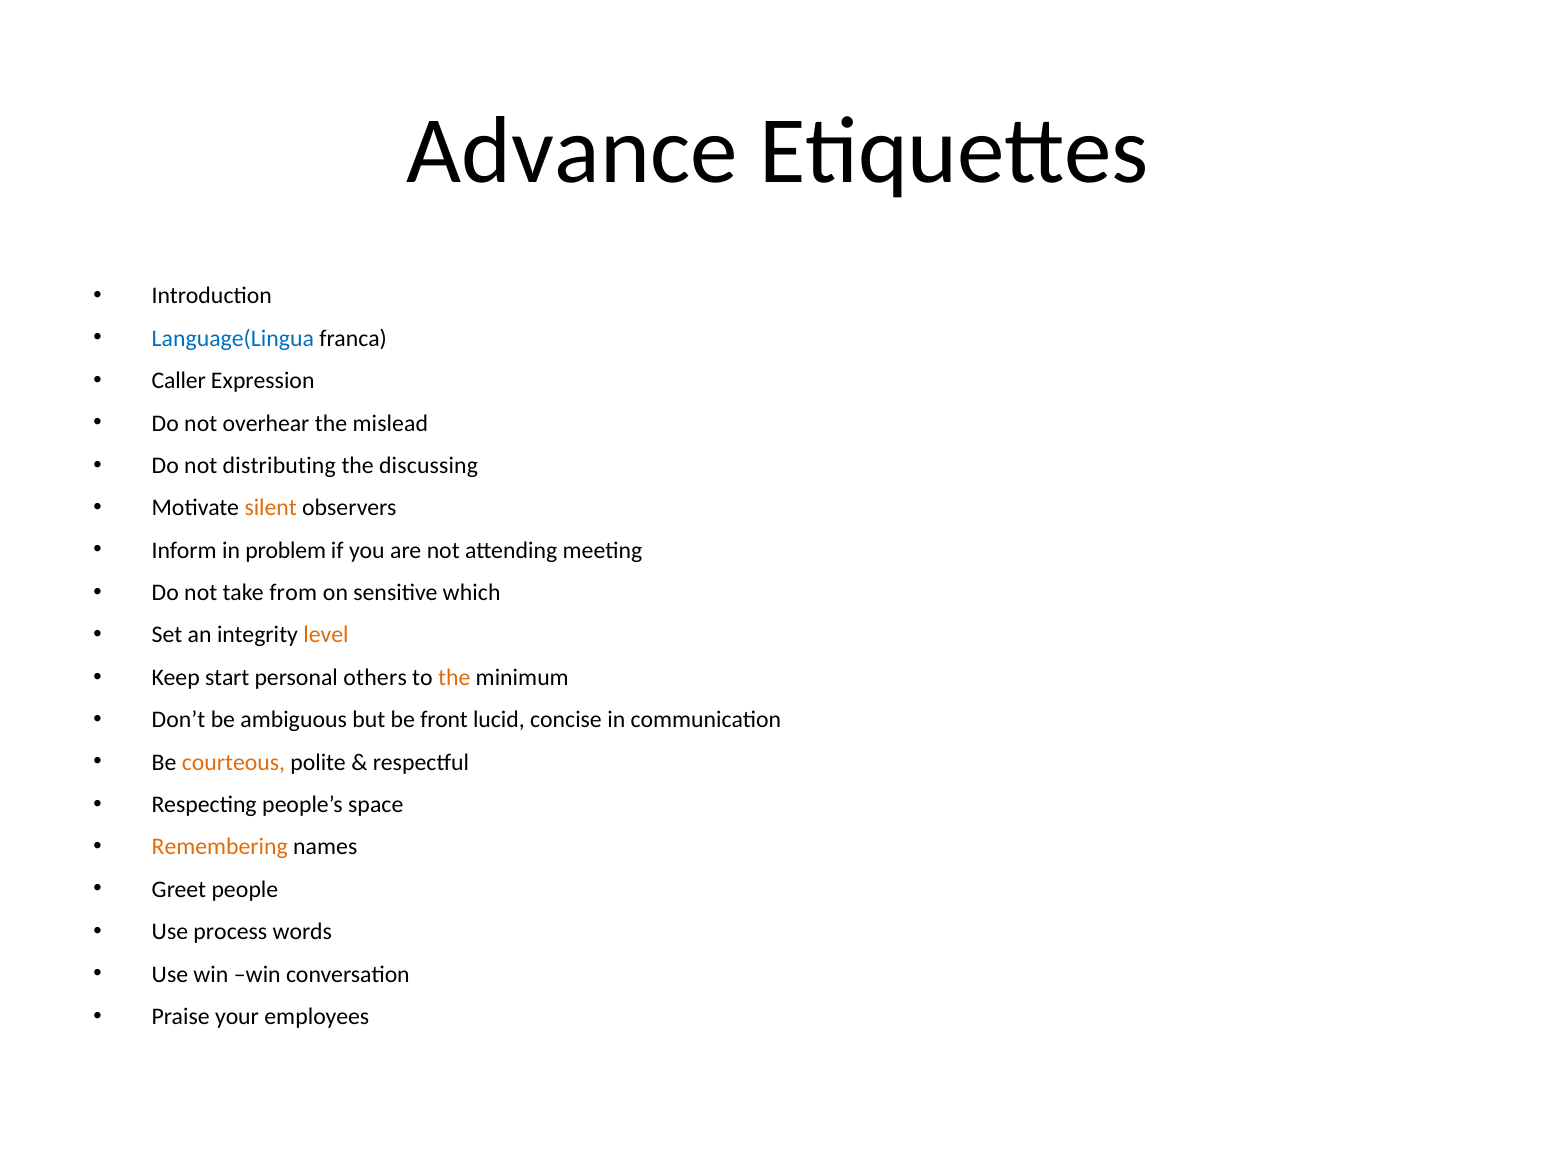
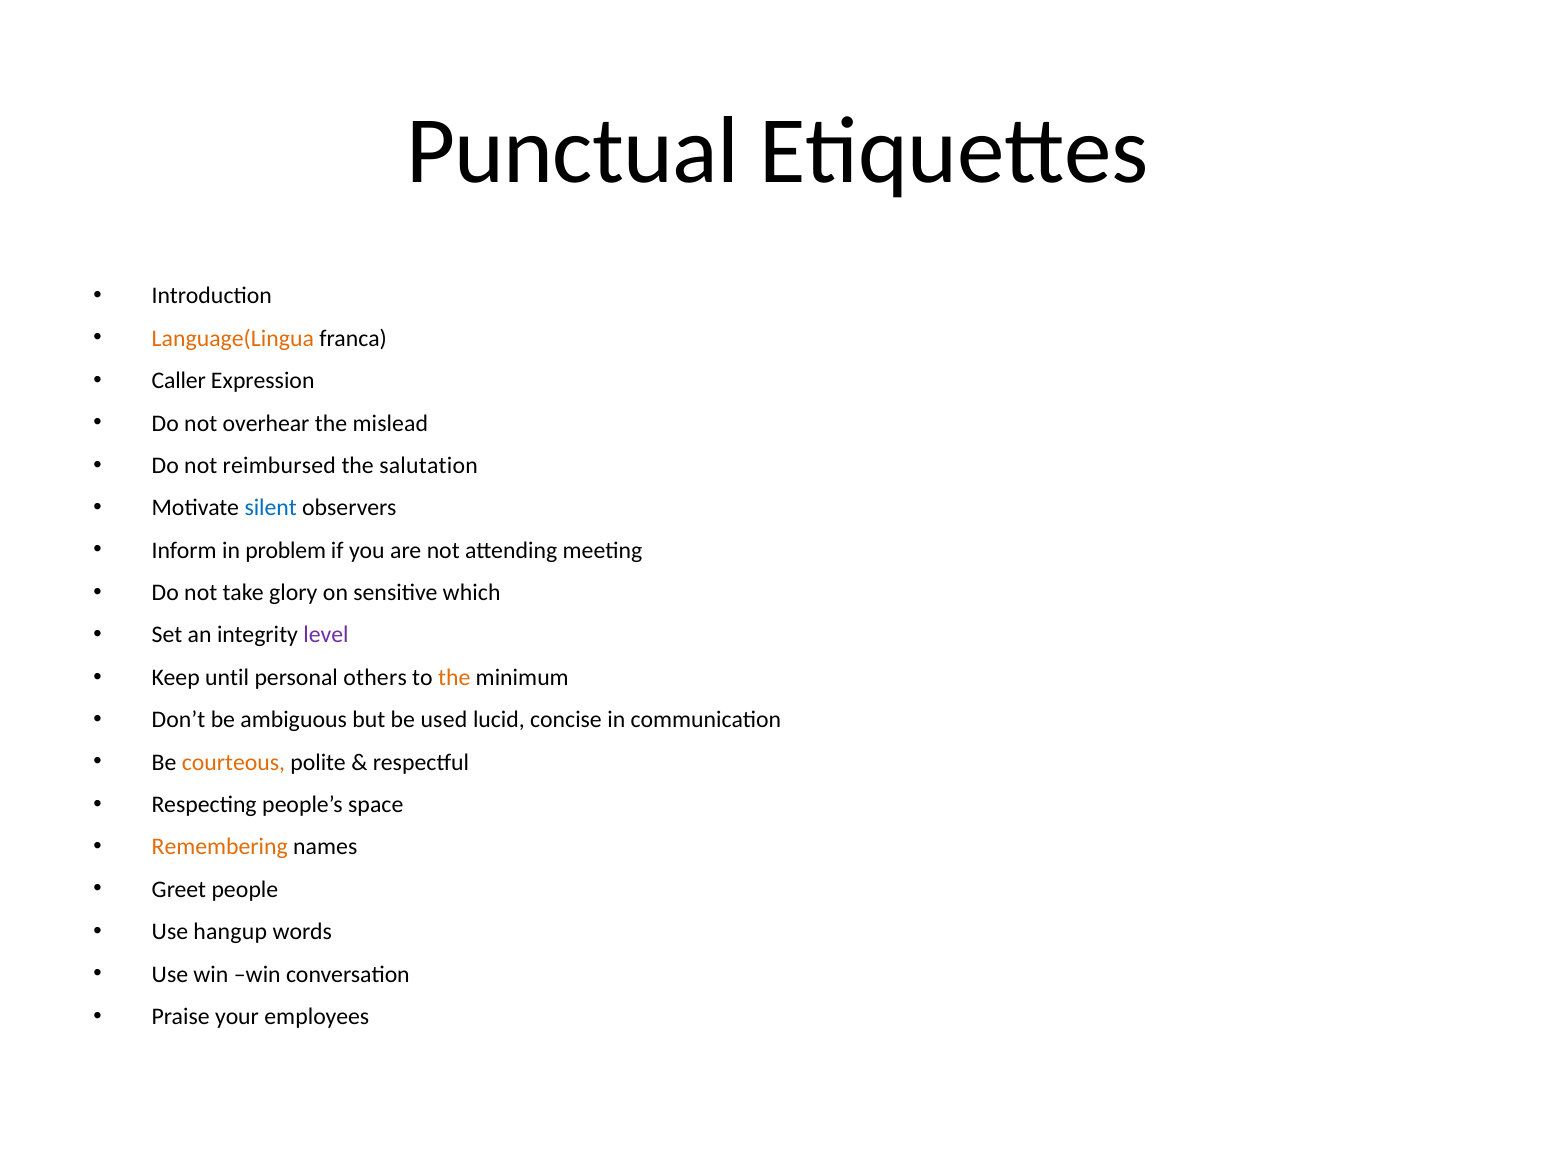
Advance: Advance -> Punctual (573, 151)
Language(Lingua colour: blue -> orange (233, 338)
distributing: distributing -> reimbursed (279, 466)
discussing: discussing -> salutation (429, 466)
silent colour: orange -> blue (271, 508)
from: from -> glory (293, 593)
level colour: orange -> purple (326, 635)
start: start -> until (227, 678)
front: front -> used (444, 720)
process: process -> hangup (230, 932)
